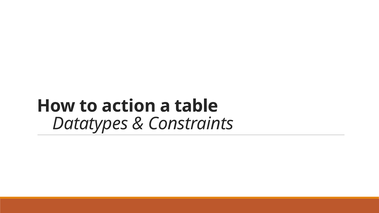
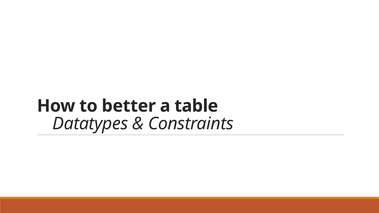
action: action -> better (129, 106)
